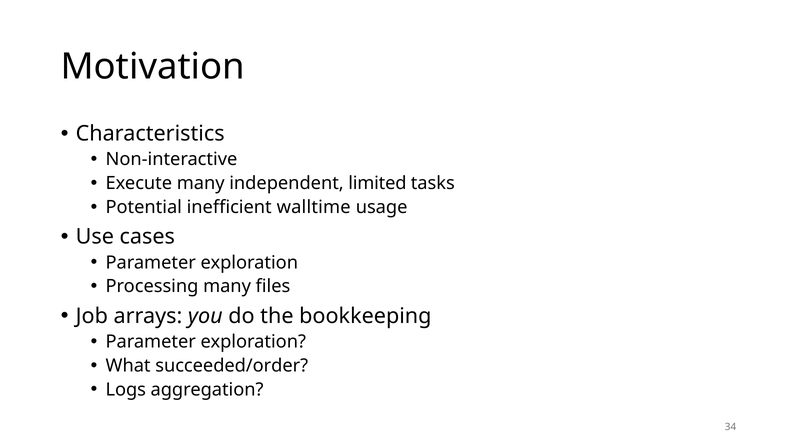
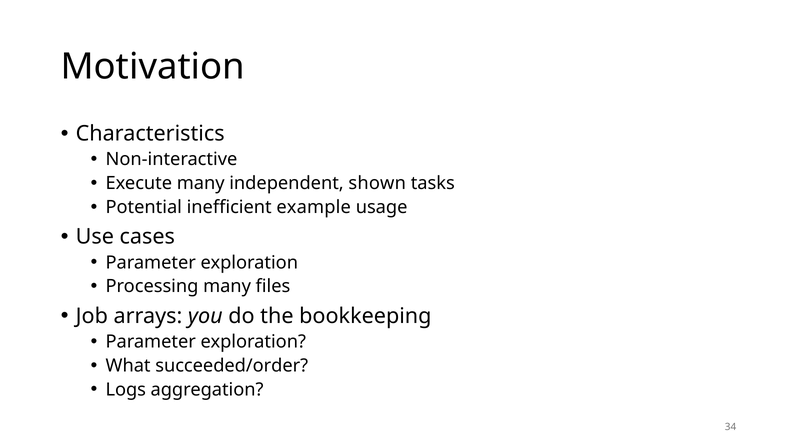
limited: limited -> shown (377, 183)
walltime: walltime -> example (314, 207)
